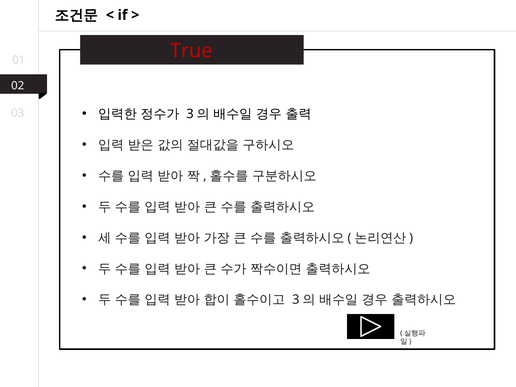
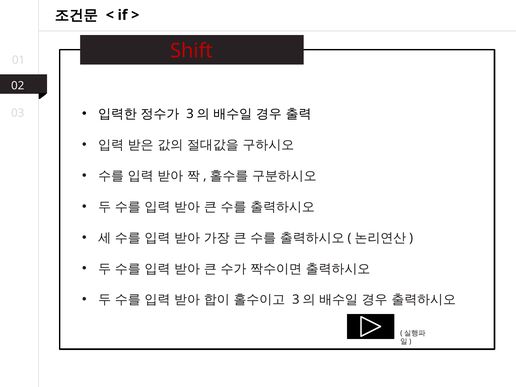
True: True -> Shift (191, 51)
